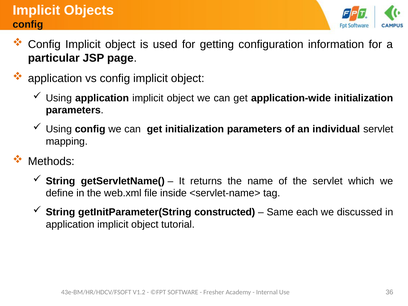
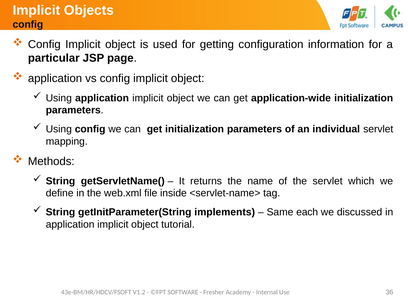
constructed: constructed -> implements (225, 212)
